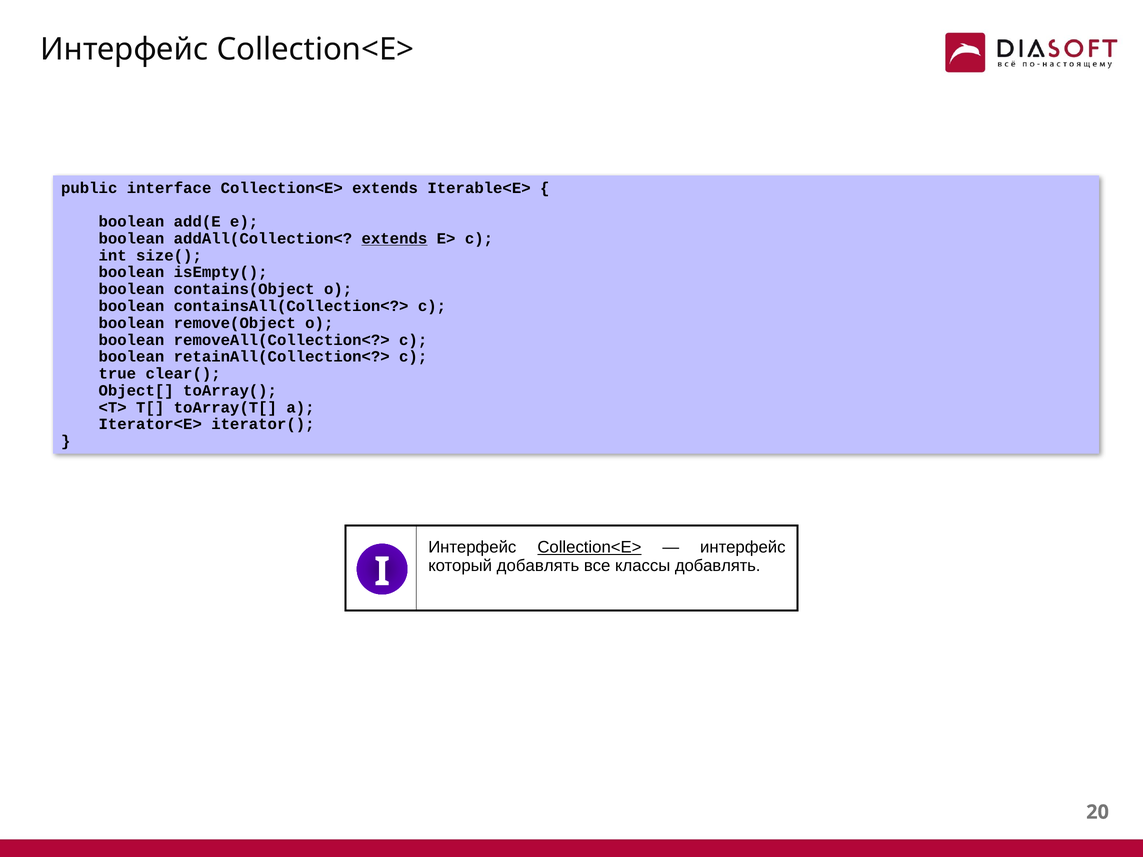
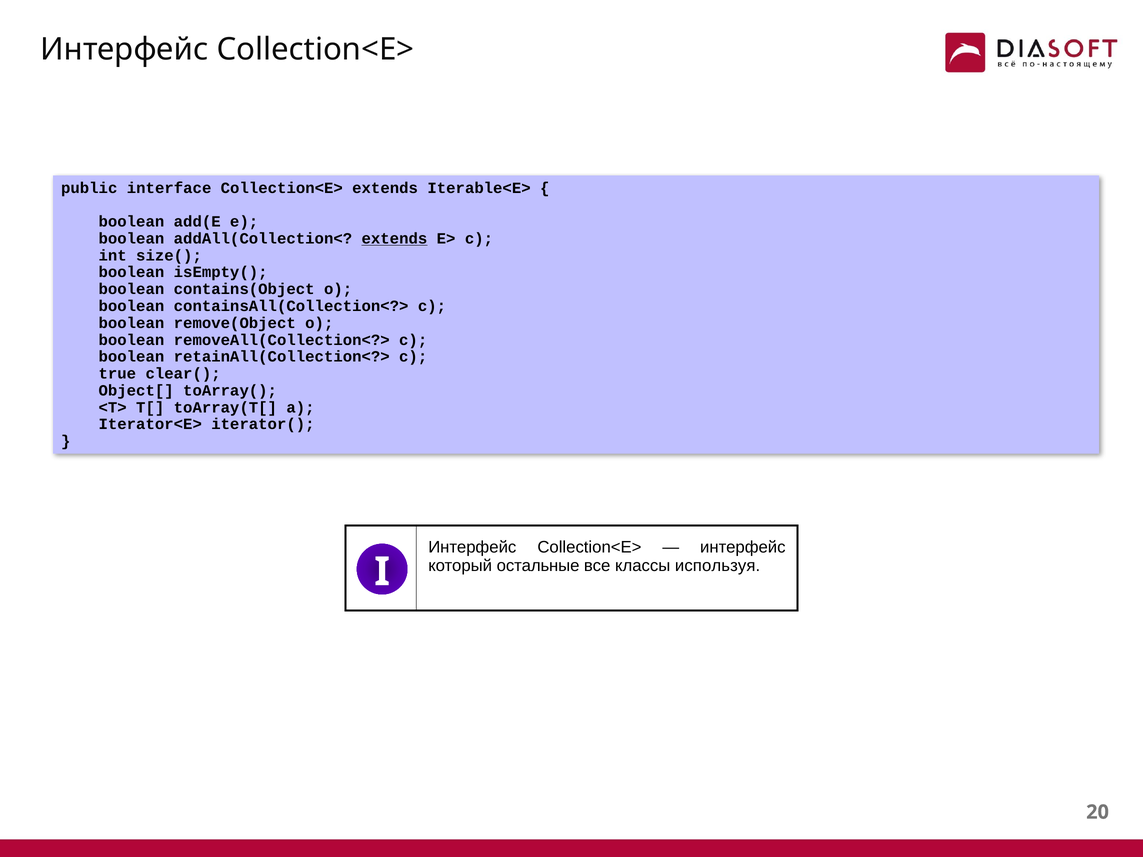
Collection<E> underline: present -> none (589, 547)
который добавлять: добавлять -> остальные (538, 566)
классы добавлять: добавлять -> используя (718, 566)
